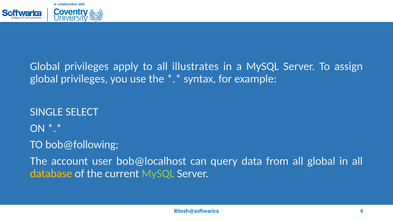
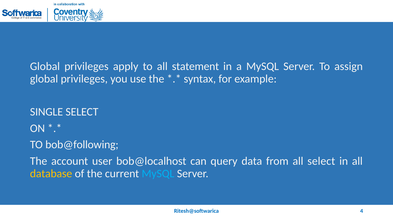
illustrates: illustrates -> statement (195, 66)
all global: global -> select (321, 161)
MySQL colour: light green -> light blue (158, 174)
